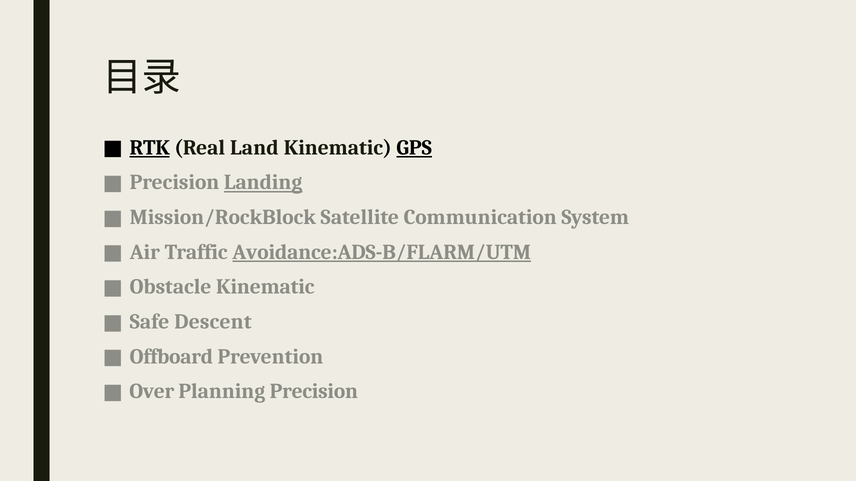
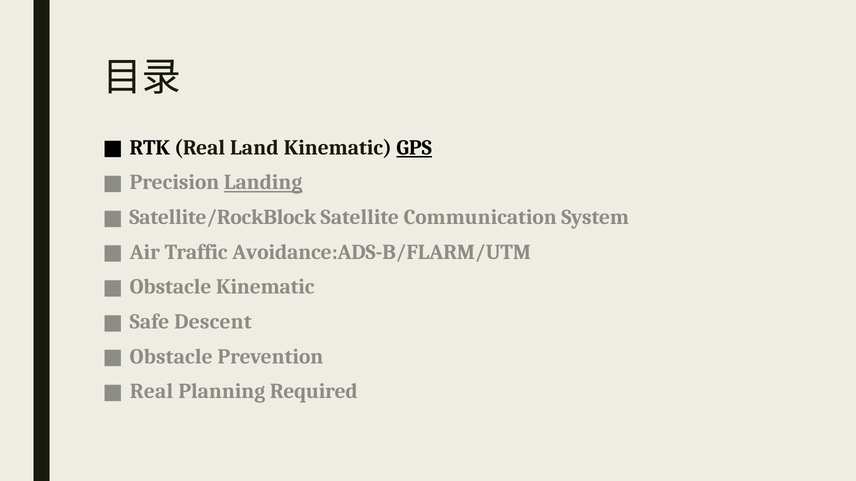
RTK underline: present -> none (150, 148)
Mission/RockBlock: Mission/RockBlock -> Satellite/RockBlock (223, 217)
Avoidance:ADS-B/FLARM/UTM underline: present -> none (382, 252)
Offboard: Offboard -> Obstacle (171, 357)
Over: Over -> Real (152, 392)
Planning Precision: Precision -> Required (314, 392)
